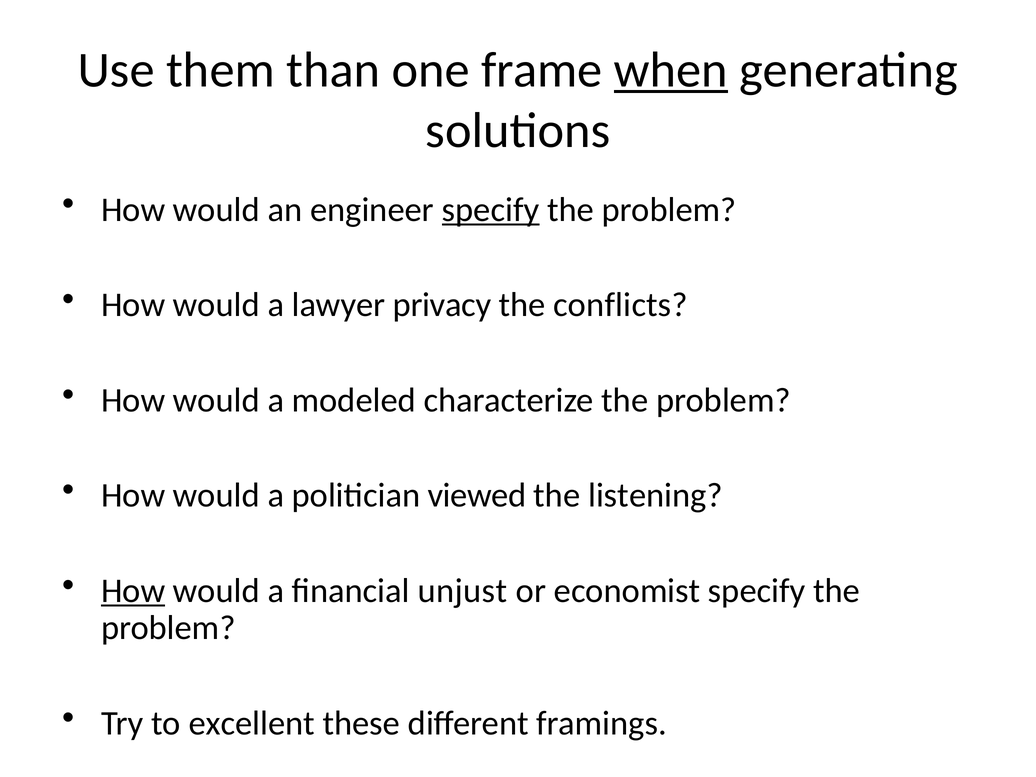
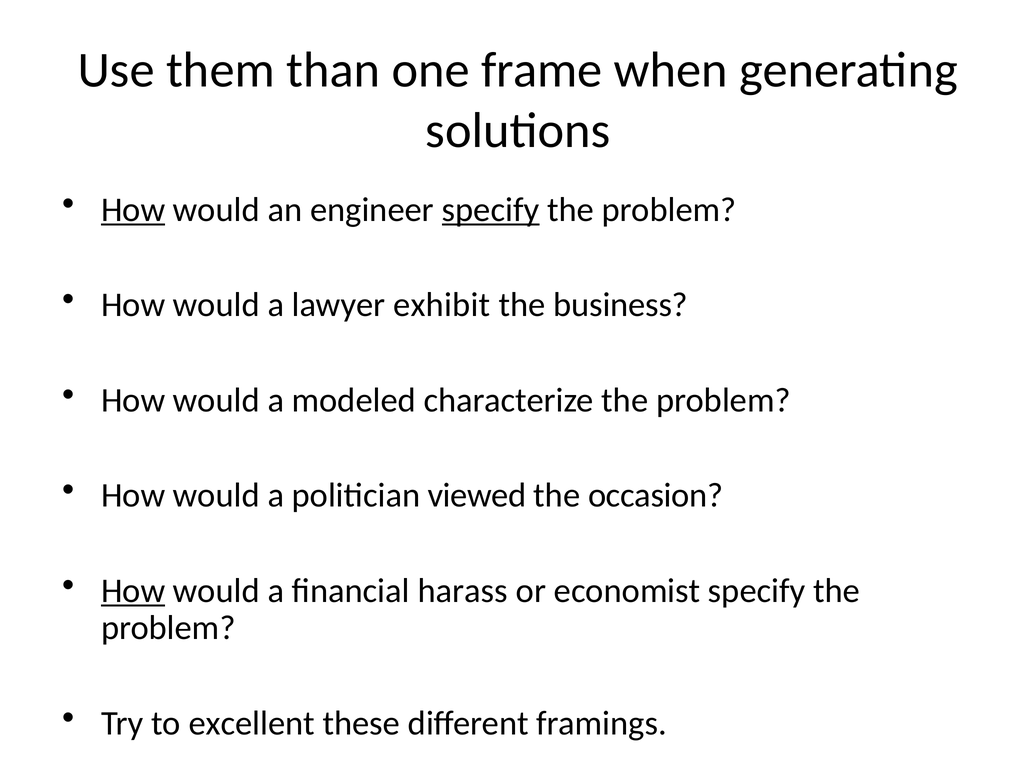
when underline: present -> none (671, 70)
How underline: none -> present (133, 210)
privacy: privacy -> exhibit (442, 305)
conflicts: conflicts -> business (621, 305)
listening: listening -> occasion (656, 495)
unjust: unjust -> harass (463, 591)
